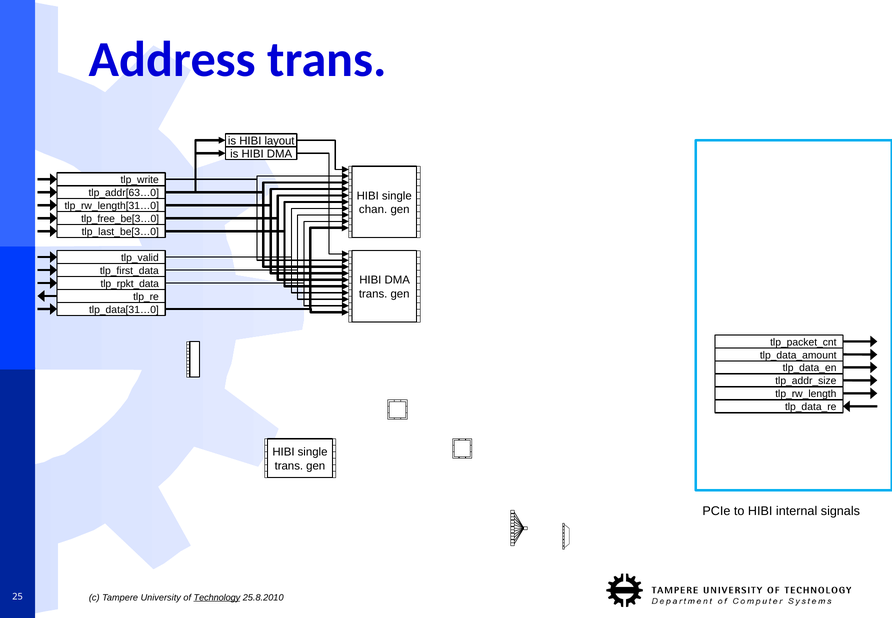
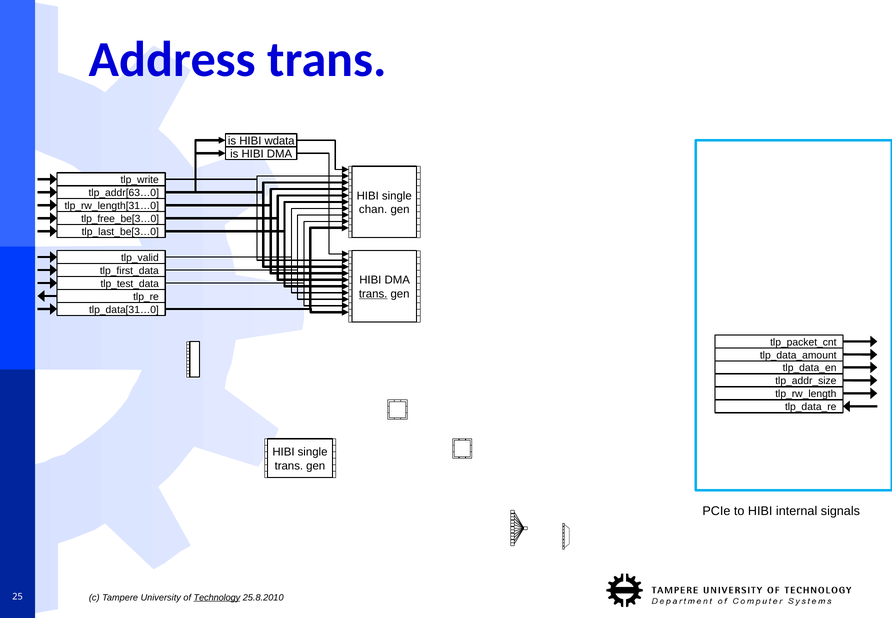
layout: layout -> wdata (280, 141)
tlp_rpkt_data: tlp_rpkt_data -> tlp_test_data (130, 284)
trans underline: none -> present (373, 294)
